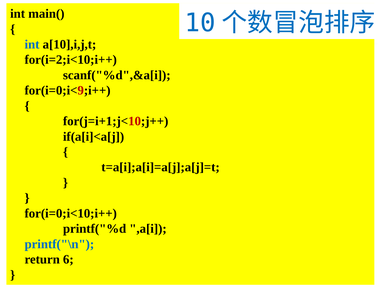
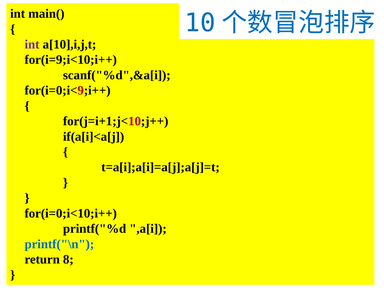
int colour: blue -> purple (32, 44)
for(i=2;i<10;i++: for(i=2;i<10;i++ -> for(i=9;i<10;i++ (71, 60)
6: 6 -> 8 (68, 259)
